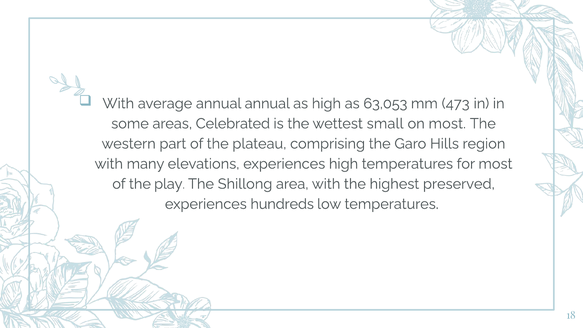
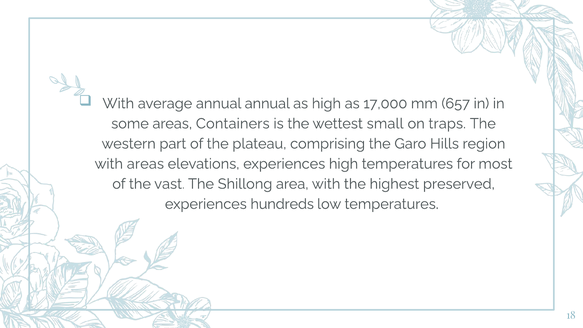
63,053: 63,053 -> 17,000 (385, 103)
473: 473 -> 657 (456, 103)
Celebrated: Celebrated -> Containers (233, 124)
on most: most -> traps (447, 124)
with many: many -> areas (145, 164)
play: play -> vast (170, 184)
